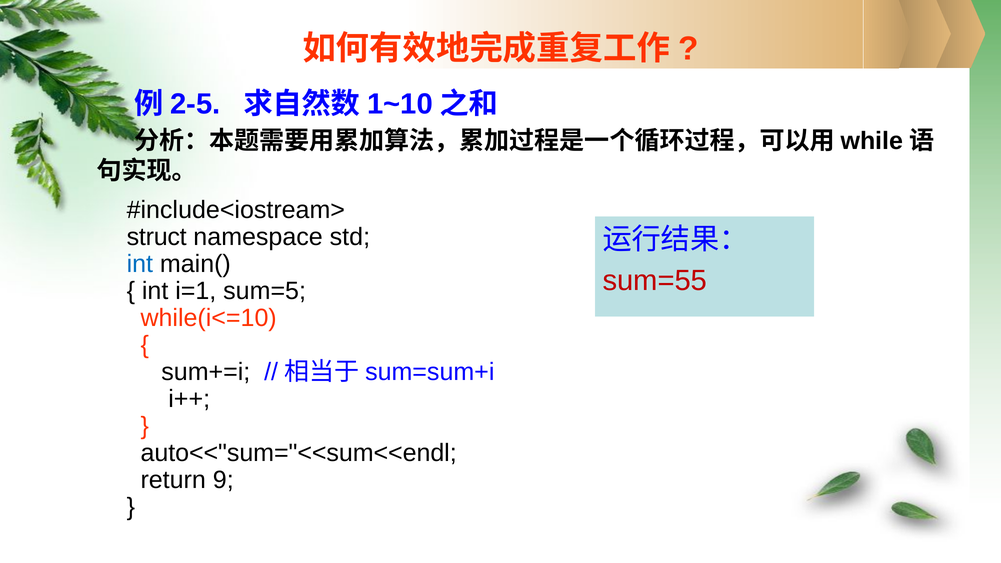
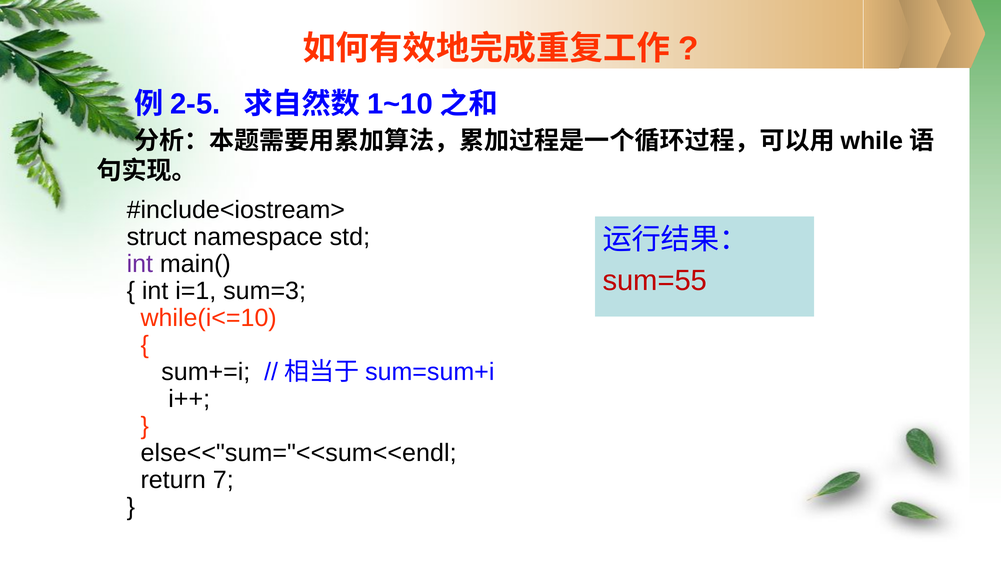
int colour: blue -> purple (140, 264)
sum=5: sum=5 -> sum=3 (265, 291)
auto<<"sum="<<sum<<endl: auto<<"sum="<<sum<<endl -> else<<"sum="<<sum<<endl (299, 453)
9: 9 -> 7 (223, 480)
